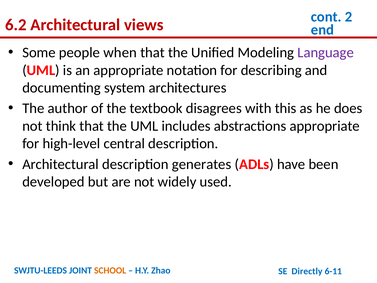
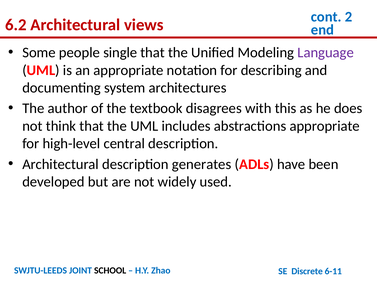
when: when -> single (120, 53)
SCHOOL colour: orange -> black (110, 270)
Directly: Directly -> Discrete (307, 271)
